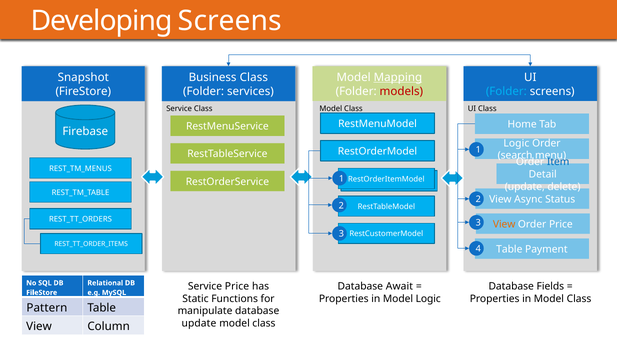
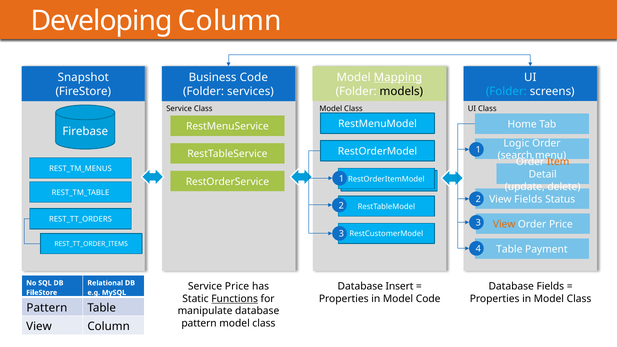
Developing Screens: Screens -> Column (230, 21)
Business Class: Class -> Code (254, 78)
models colour: red -> black (401, 91)
Item colour: blue -> orange (558, 162)
View Async: Async -> Fields (528, 199)
Await: Await -> Insert (400, 286)
Functions underline: none -> present (235, 299)
Model Logic: Logic -> Code (428, 299)
update: update -> pattern (199, 323)
